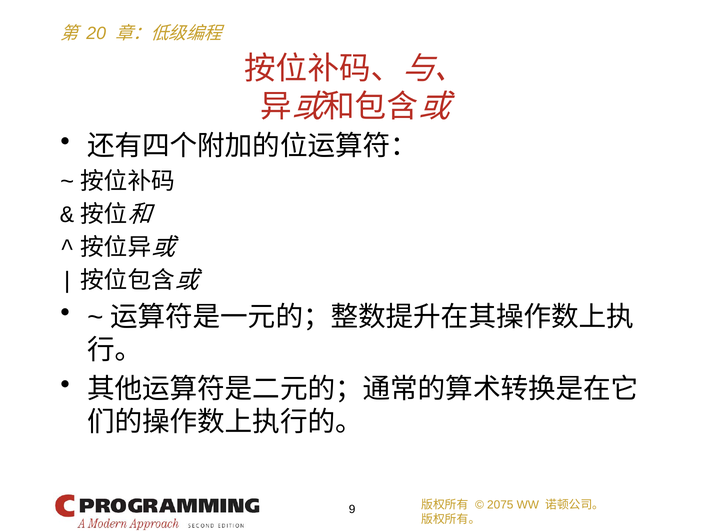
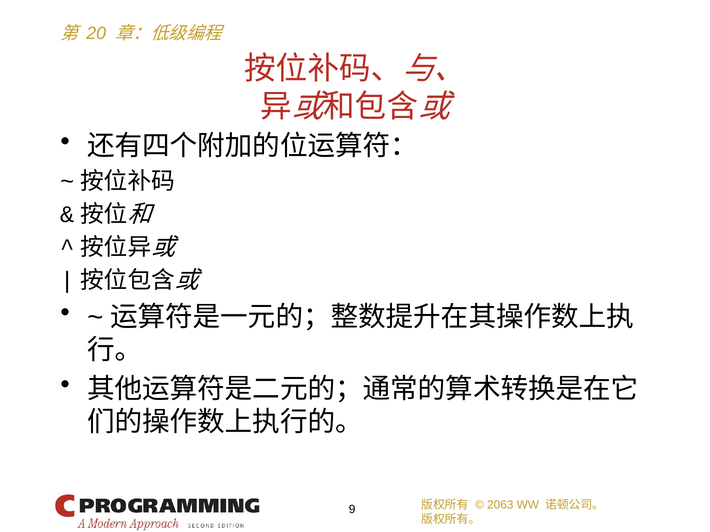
2075: 2075 -> 2063 (500, 505)
